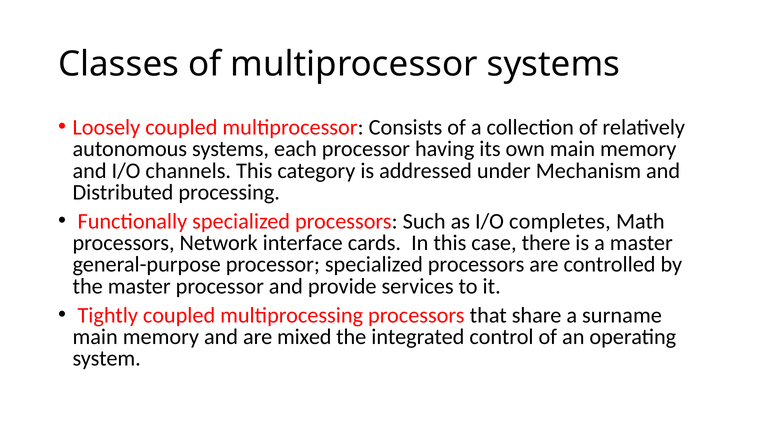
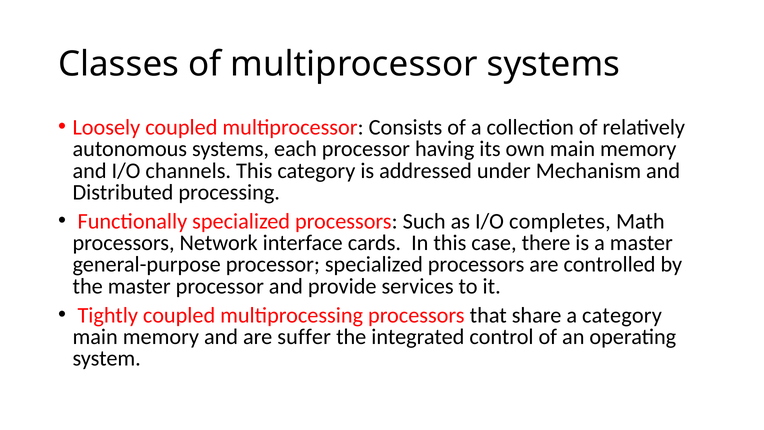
a surname: surname -> category (622, 315)
mixed: mixed -> suffer (304, 337)
